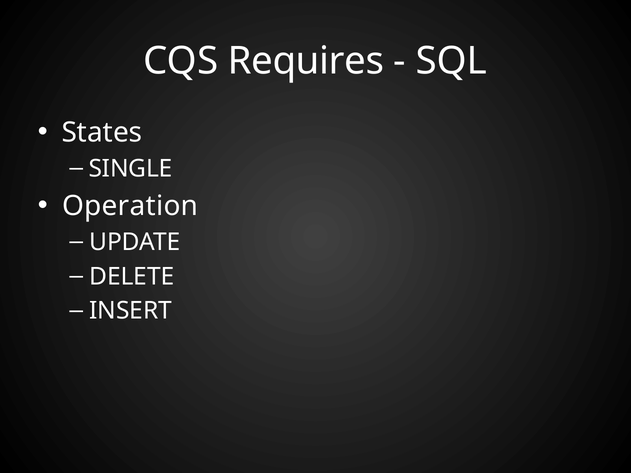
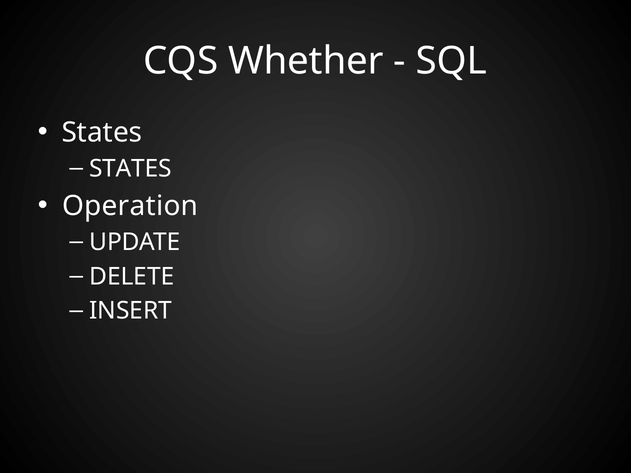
Requires: Requires -> Whether (306, 61)
SINGLE: SINGLE -> STATES (131, 169)
